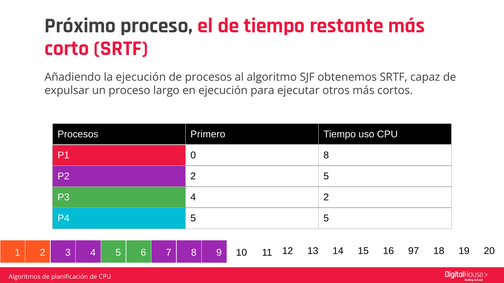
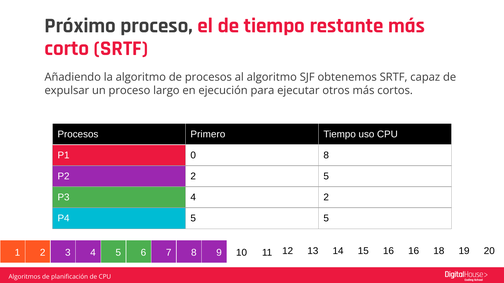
la ejecución: ejecución -> algoritmo (141, 77)
16 97: 97 -> 16 (414, 251)
